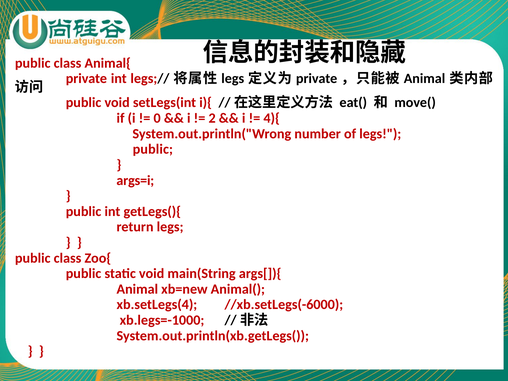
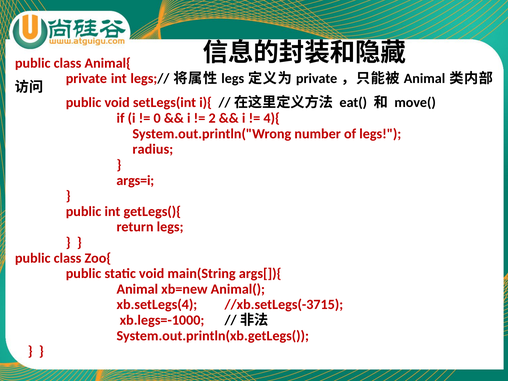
public: public -> radius (153, 149)
//xb.setLegs(-6000: //xb.setLegs(-6000 -> //xb.setLegs(-3715 (284, 305)
